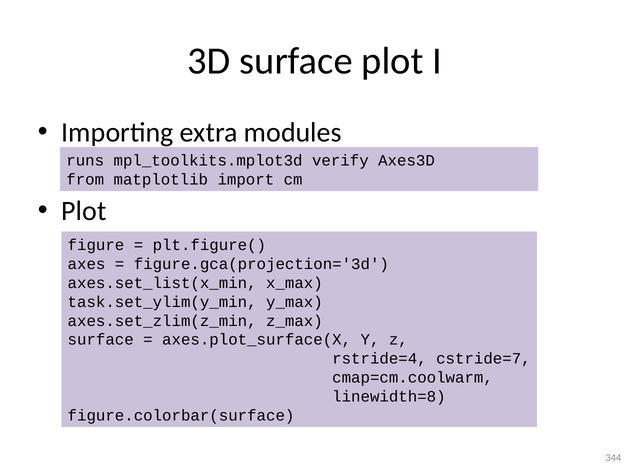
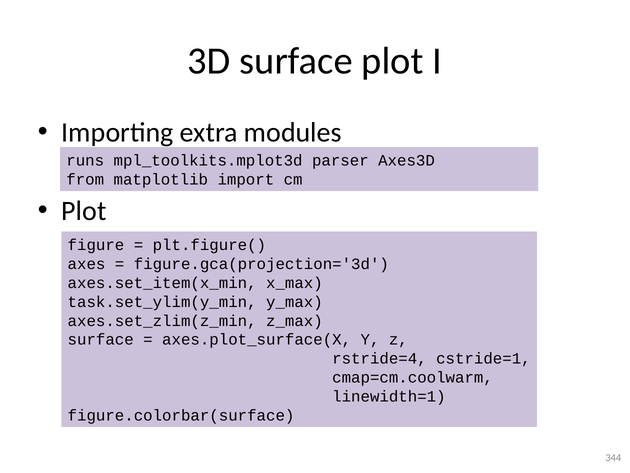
verify: verify -> parser (340, 161)
axes.set_list(x_min: axes.set_list(x_min -> axes.set_item(x_min (162, 283)
cstride=7: cstride=7 -> cstride=1 (483, 358)
linewidth=8: linewidth=8 -> linewidth=1 (389, 396)
